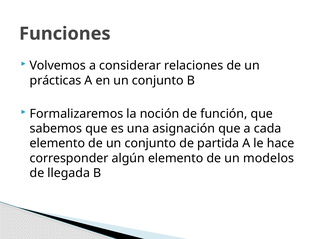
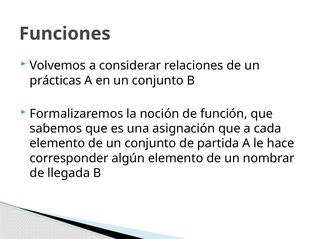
modelos: modelos -> nombrar (269, 158)
